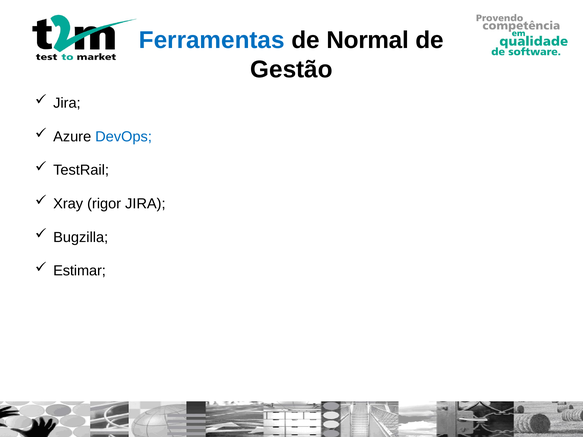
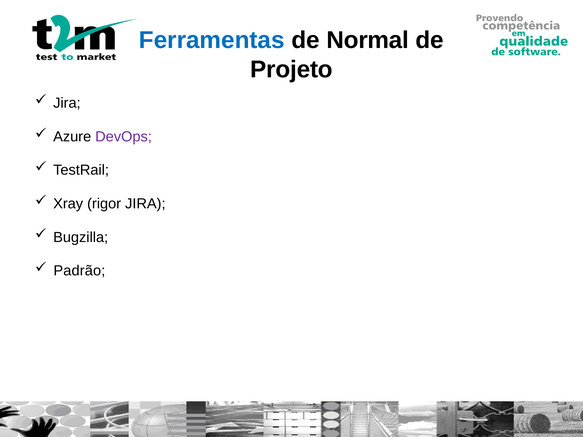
Gestão: Gestão -> Projeto (292, 69)
DevOps colour: blue -> purple (124, 137)
Estimar: Estimar -> Padrão (79, 271)
